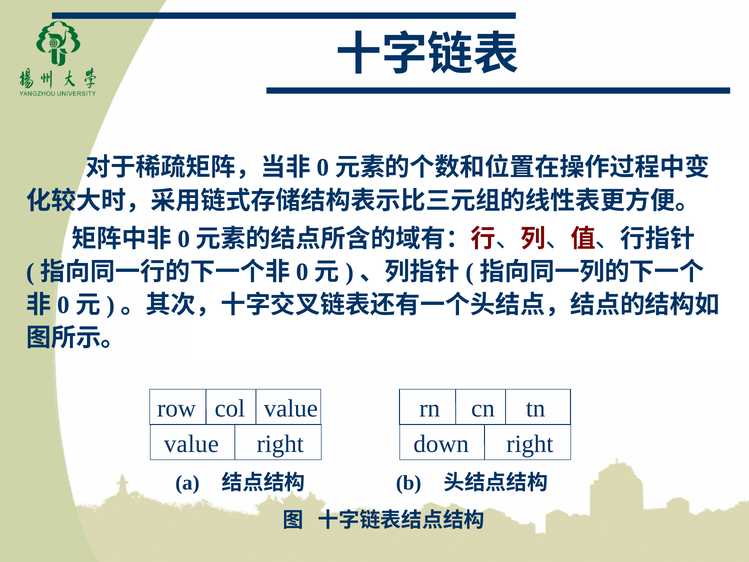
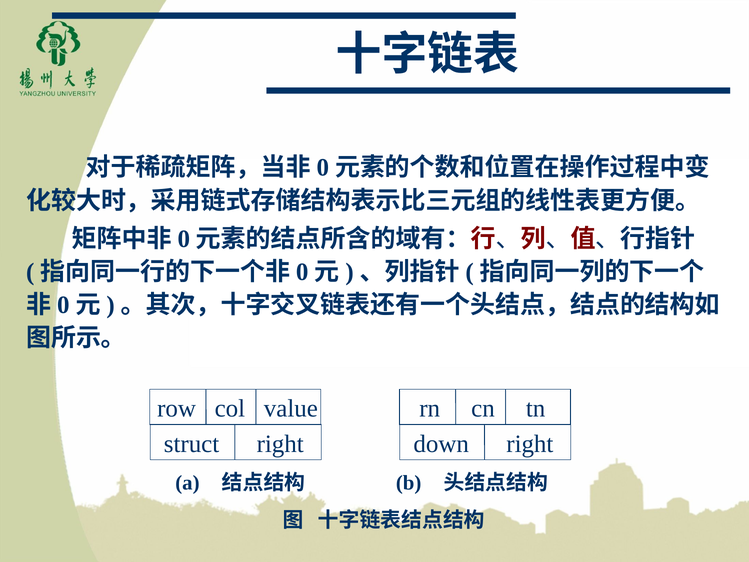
value: value -> struct (192, 444)
